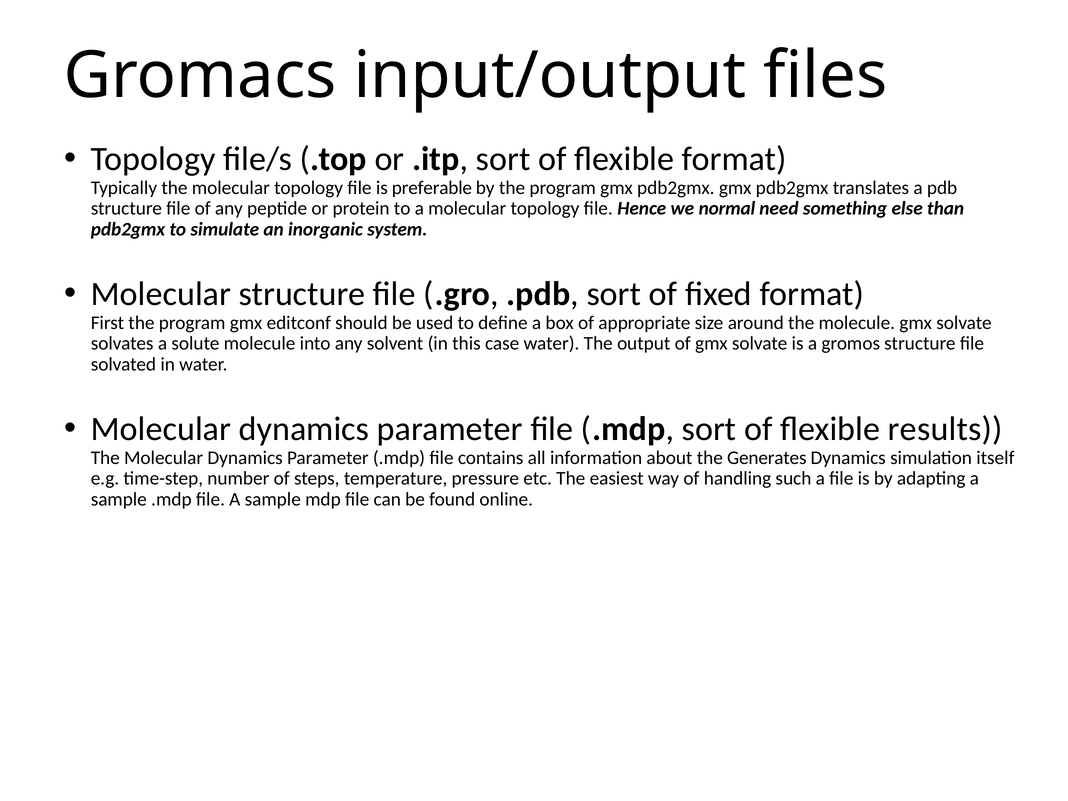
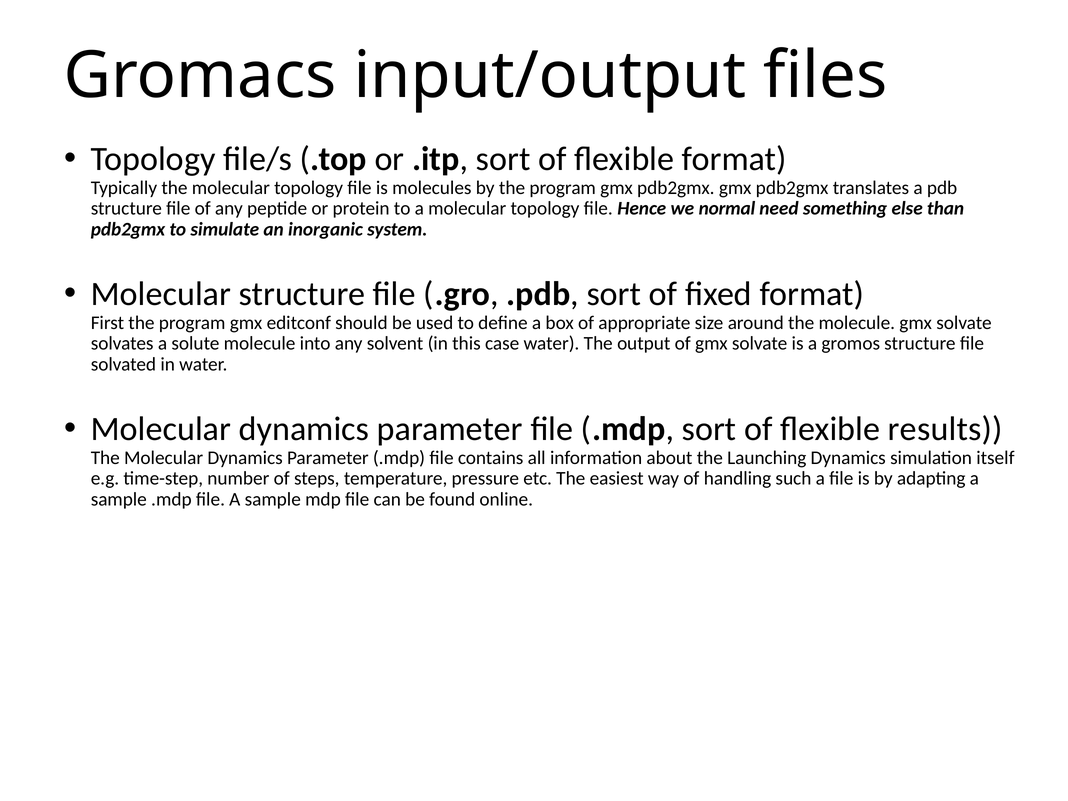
preferable: preferable -> molecules (432, 188)
Generates: Generates -> Launching (767, 458)
